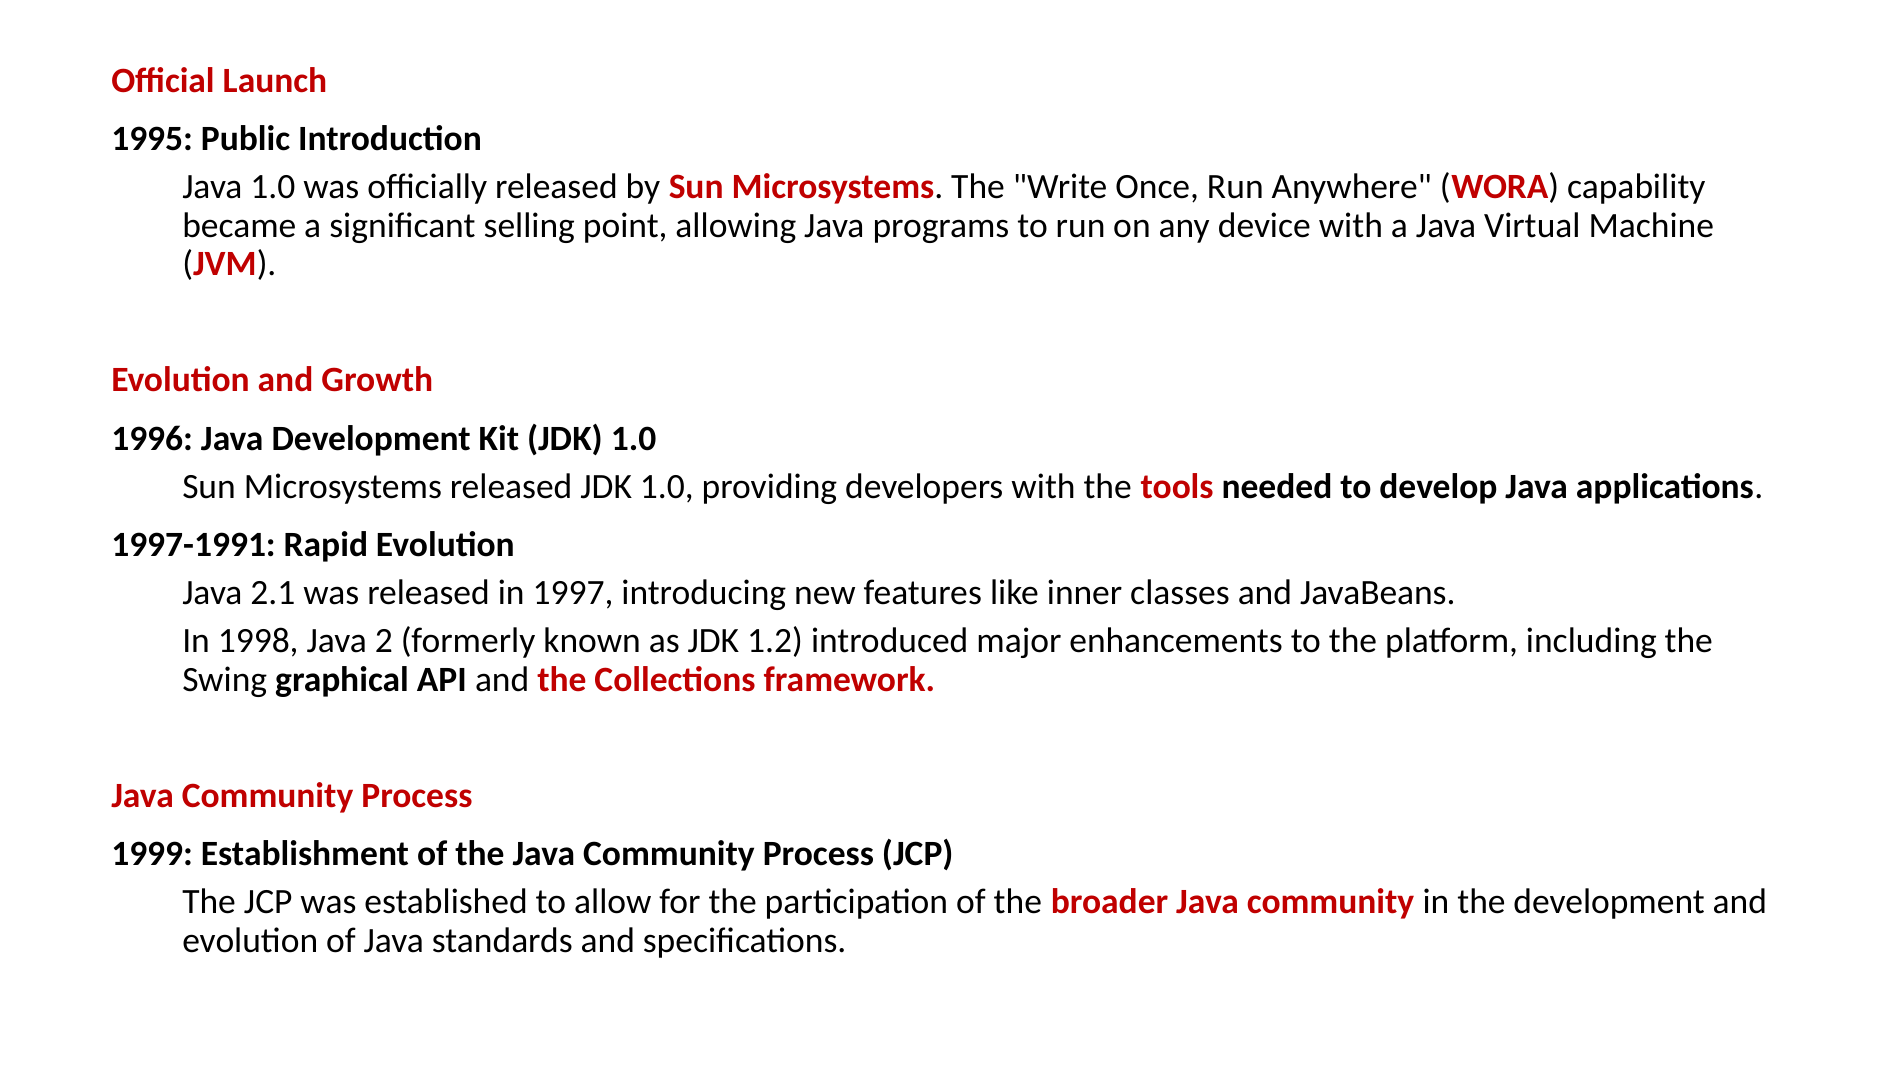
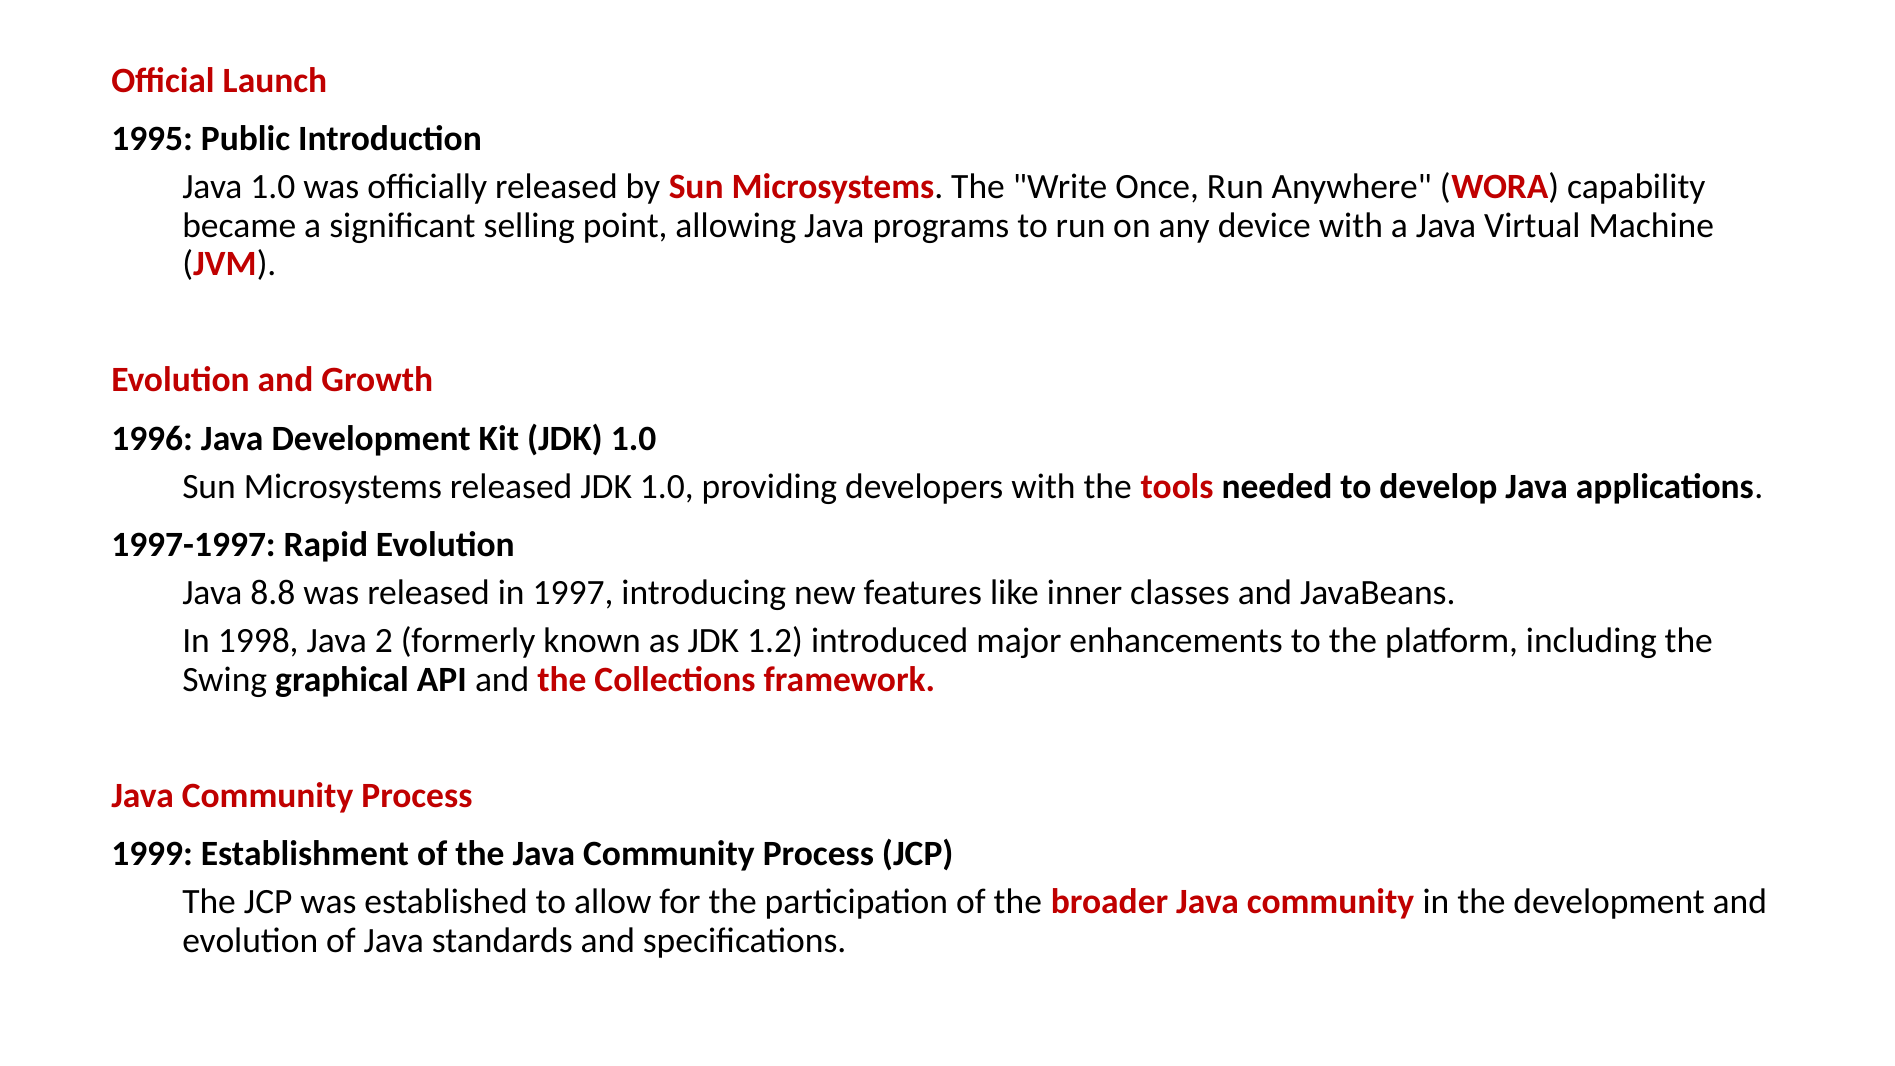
1997-1991: 1997-1991 -> 1997-1997 (194, 545)
2.1: 2.1 -> 8.8 (273, 593)
